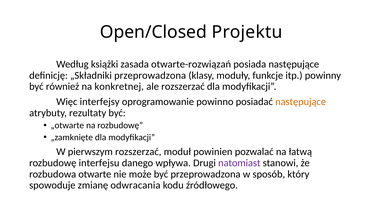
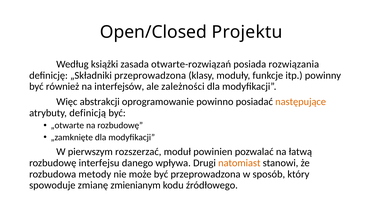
posiada następujące: następujące -> rozwiązania (294, 64)
konkretnej: konkretnej -> interfejsów (119, 87)
ale rozszerzać: rozszerzać -> zależności (183, 87)
interfejsy: interfejsy -> abstrakcji (100, 102)
rezultaty: rezultaty -> definicją (88, 113)
natomiast colour: purple -> orange (239, 163)
otwarte: otwarte -> metody (95, 174)
odwracania: odwracania -> zmienianym (136, 186)
